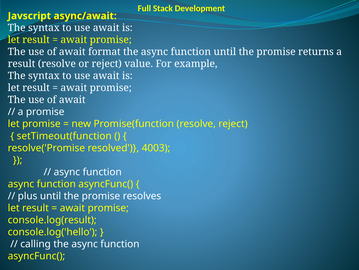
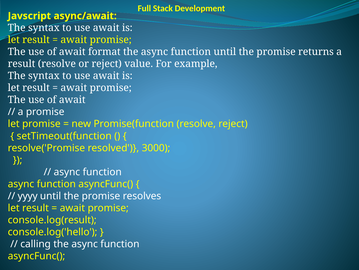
4003: 4003 -> 3000 (156, 148)
plus: plus -> yyyy (28, 195)
